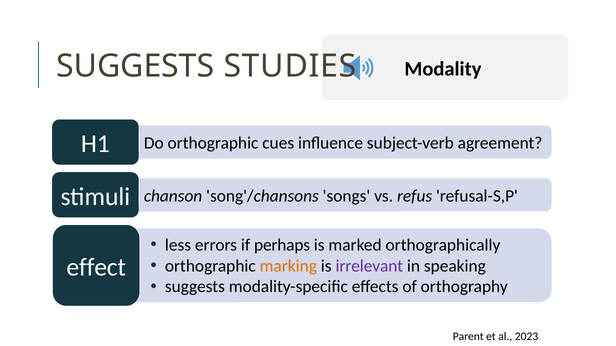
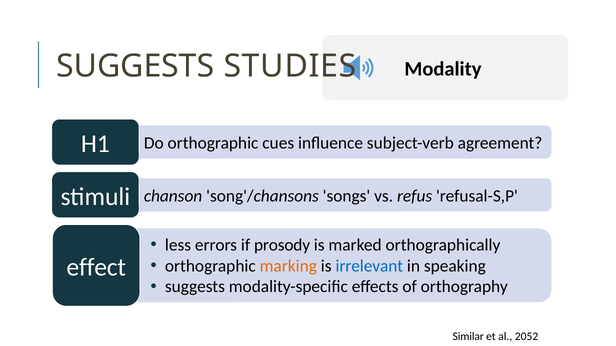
perhaps: perhaps -> prosody (282, 246)
irrelevant colour: purple -> blue (369, 266)
Parent: Parent -> Similar (468, 337)
2023: 2023 -> 2052 (527, 337)
